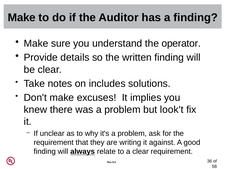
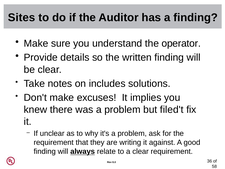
Make: Make -> Sites (22, 18)
look't: look't -> filed't (172, 109)
